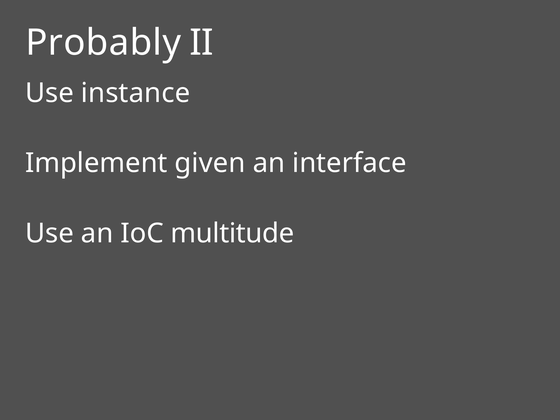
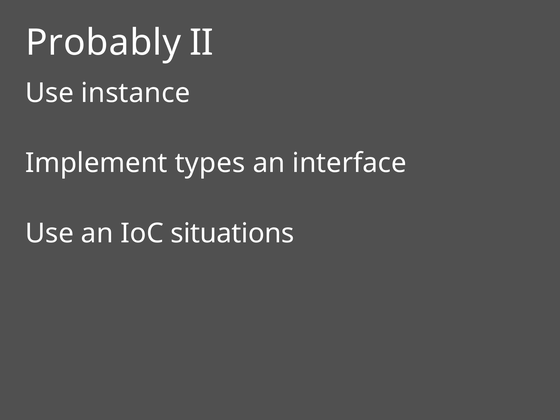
given: given -> types (210, 163)
multitude: multitude -> situations (232, 234)
